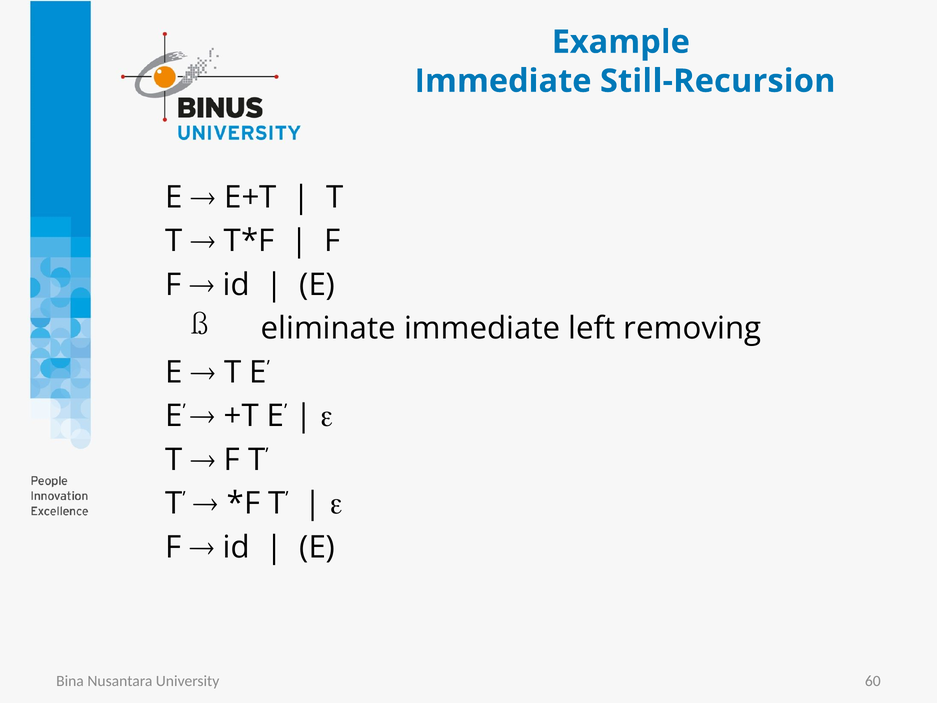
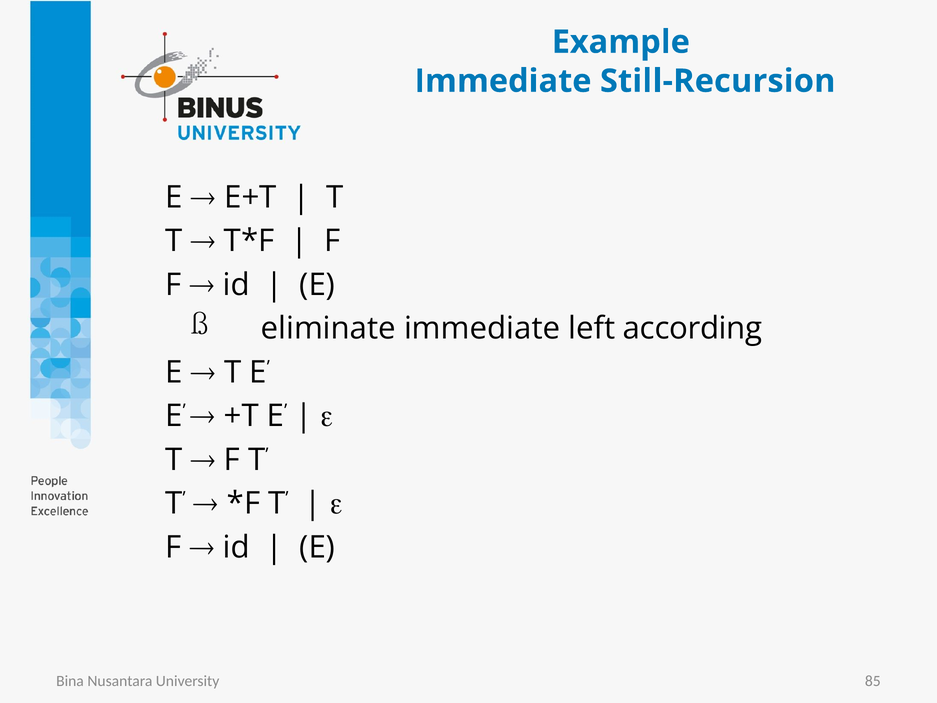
removing: removing -> according (693, 328)
60: 60 -> 85 (873, 681)
